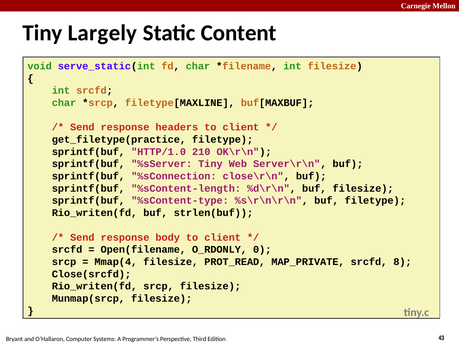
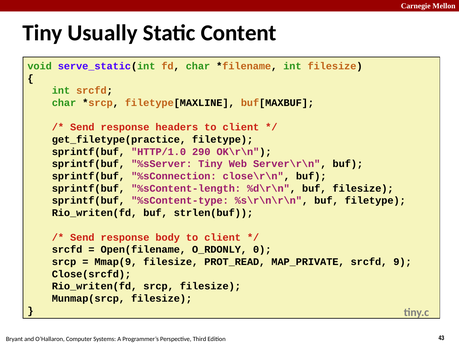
Largely: Largely -> Usually (103, 33)
210: 210 -> 290 (201, 152)
Mmap(4: Mmap(4 -> Mmap(9 (116, 262)
8: 8 -> 9 (403, 262)
